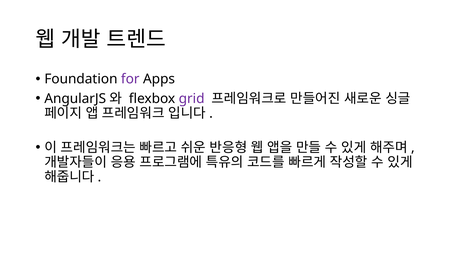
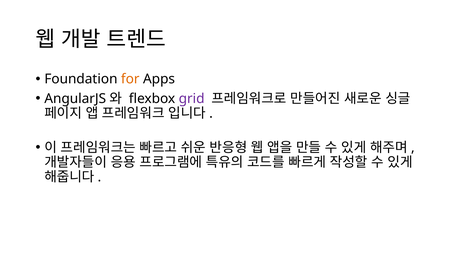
for colour: purple -> orange (130, 79)
